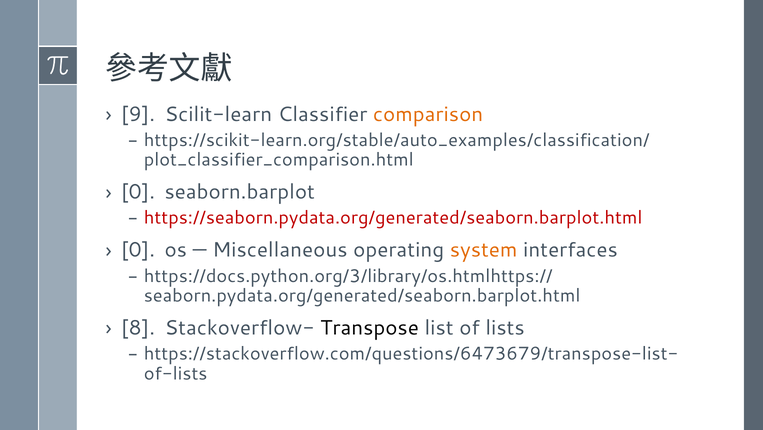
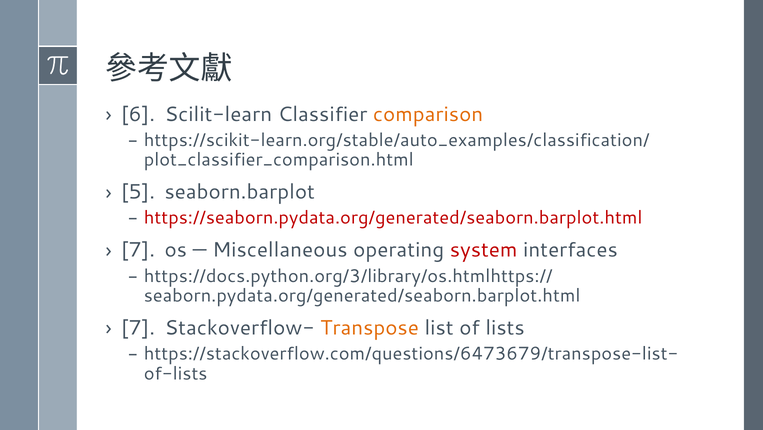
9: 9 -> 6 (138, 114)
0: 0 -> 5 (138, 192)
0: 0 -> 7 (138, 250)
system colour: orange -> red (484, 250)
8: 8 -> 7 (138, 327)
Transpose colour: black -> orange (370, 327)
